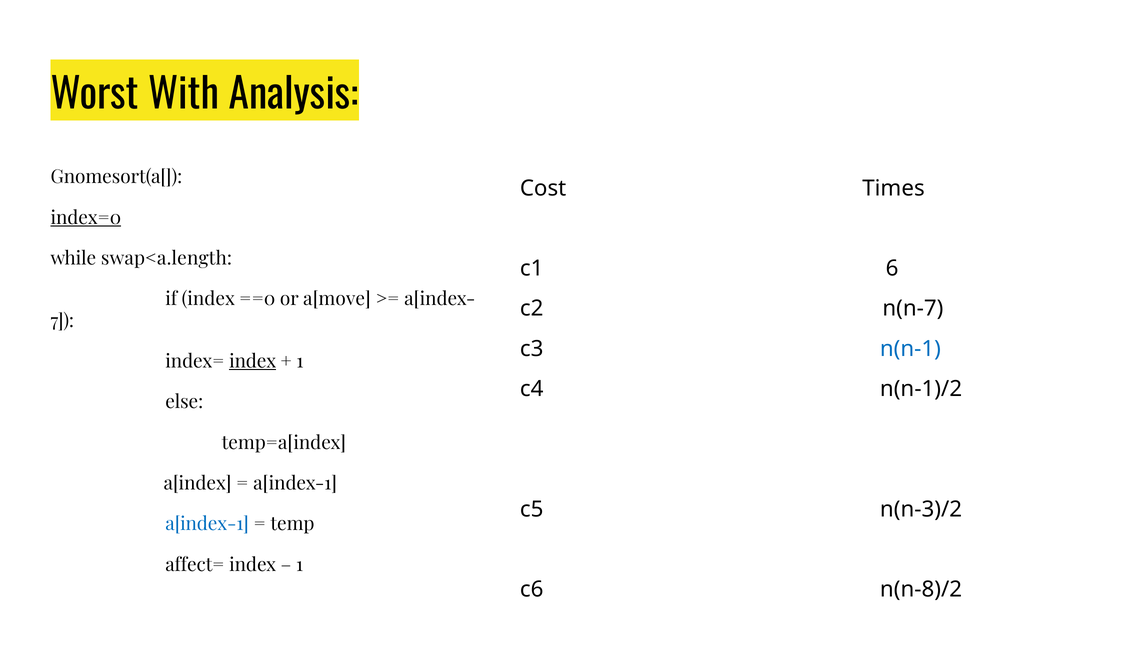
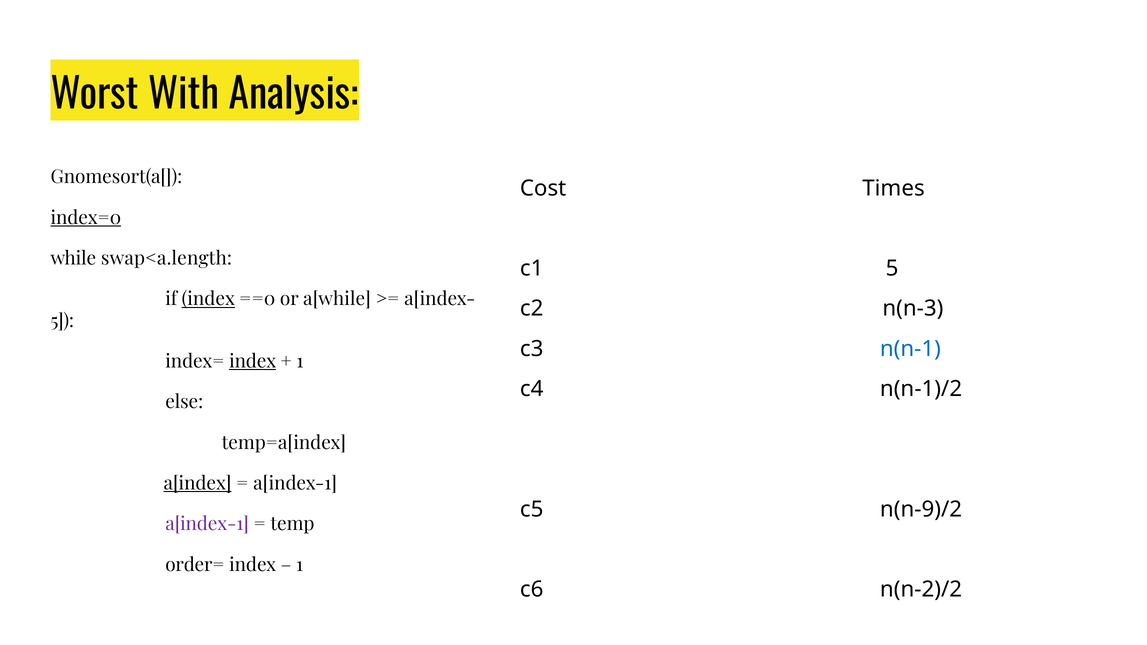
c1 6: 6 -> 5 (892, 269)
index underline: none -> present (208, 299)
a[move: a[move -> a[while (337, 299)
n(n-7: n(n-7 -> n(n-3 (913, 309)
7: 7 -> 5 (62, 321)
a[index underline: none -> present (198, 484)
n(n-3)/2: n(n-3)/2 -> n(n-9)/2 (921, 509)
a[index-1 colour: blue -> purple (207, 524)
affect=: affect= -> order= (195, 565)
n(n-8)/2: n(n-8)/2 -> n(n-2)/2 (921, 590)
